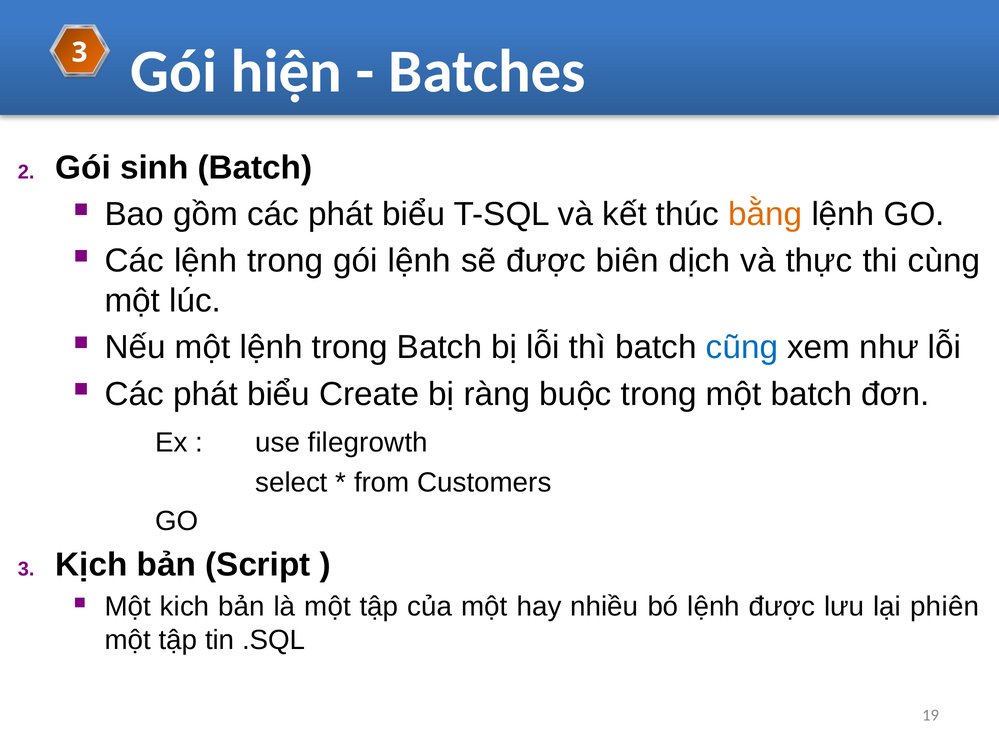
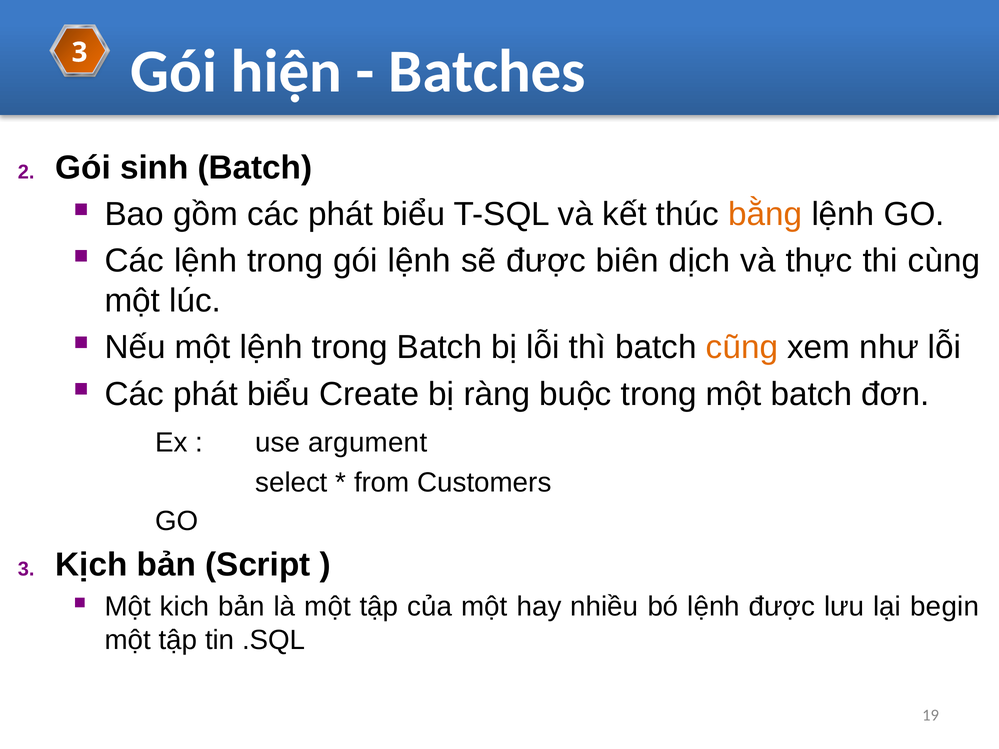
cũng colour: blue -> orange (742, 348)
filegrowth: filegrowth -> argument (368, 443)
phiên: phiên -> begin (945, 607)
